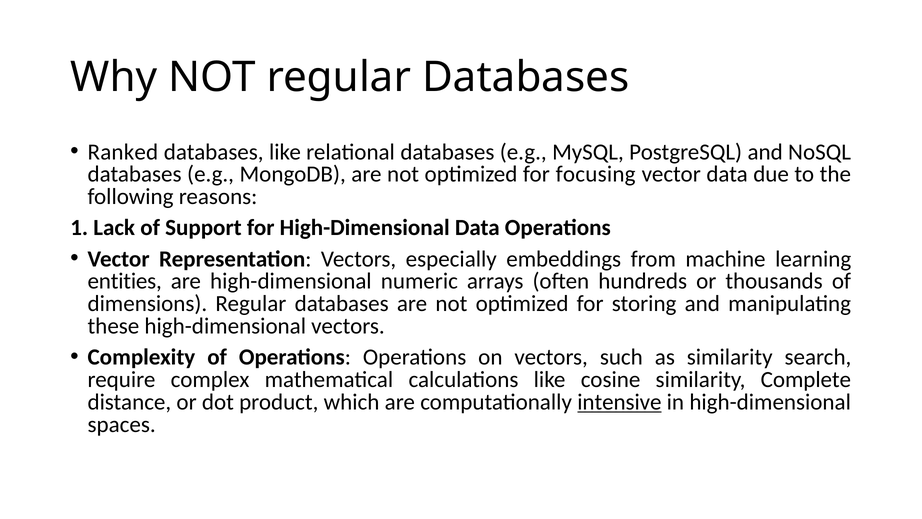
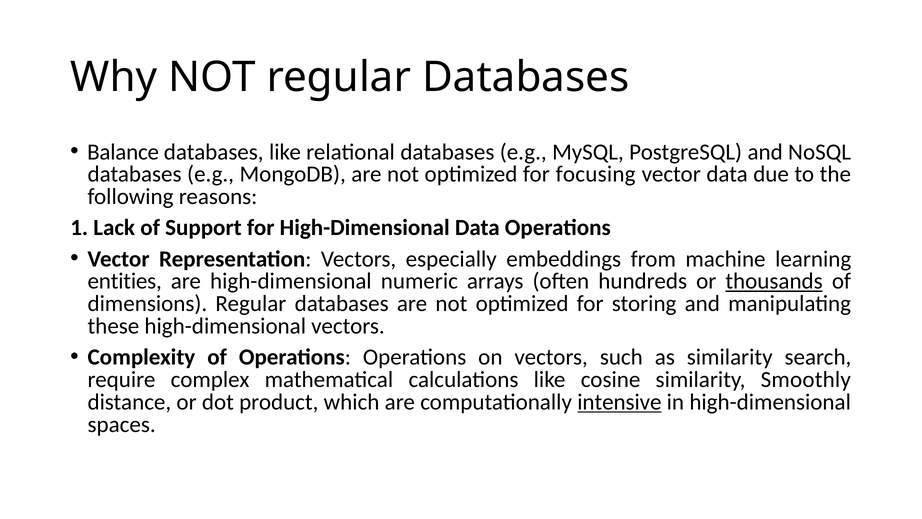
Ranked: Ranked -> Balance (123, 152)
thousands underline: none -> present (774, 281)
Complete: Complete -> Smoothly (806, 379)
